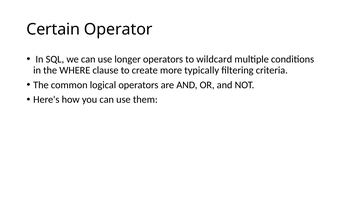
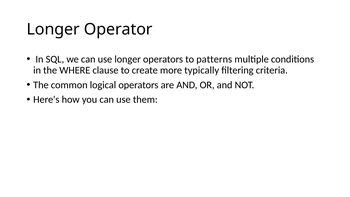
Certain: Certain -> Longer (53, 29)
wildcard: wildcard -> patterns (214, 59)
